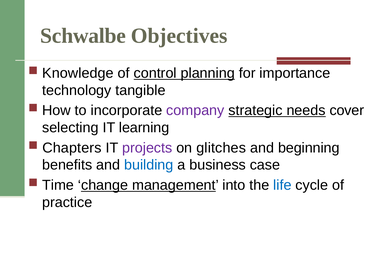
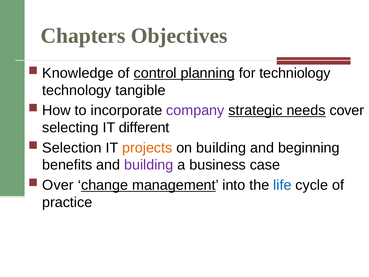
Schwalbe: Schwalbe -> Chapters (83, 36)
importance: importance -> techniology (295, 73)
learning: learning -> different (144, 128)
Chapters: Chapters -> Selection (72, 148)
projects colour: purple -> orange (147, 148)
on glitches: glitches -> building (221, 148)
building colour: blue -> purple (149, 165)
Time: Time -> Over (58, 185)
